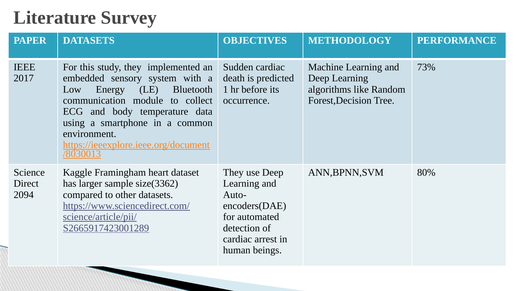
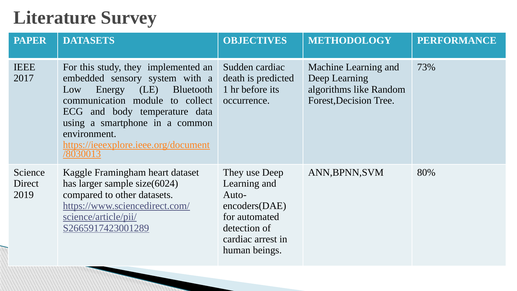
size(3362: size(3362 -> size(6024 (157, 183)
2094: 2094 -> 2019 (24, 195)
